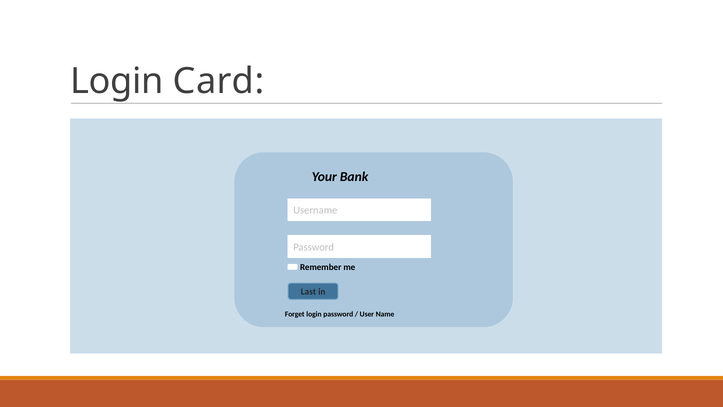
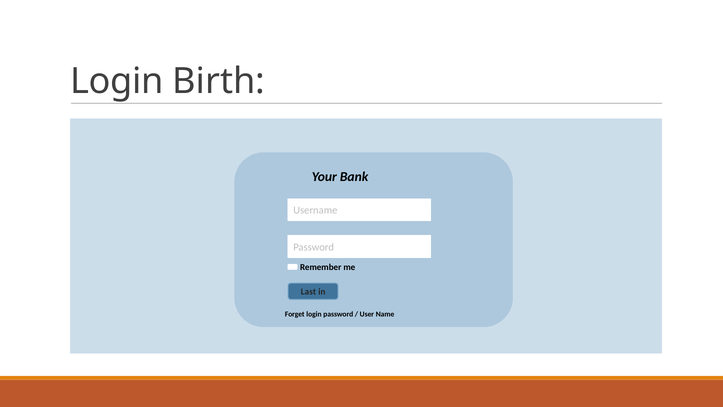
Card: Card -> Birth (219, 81)
